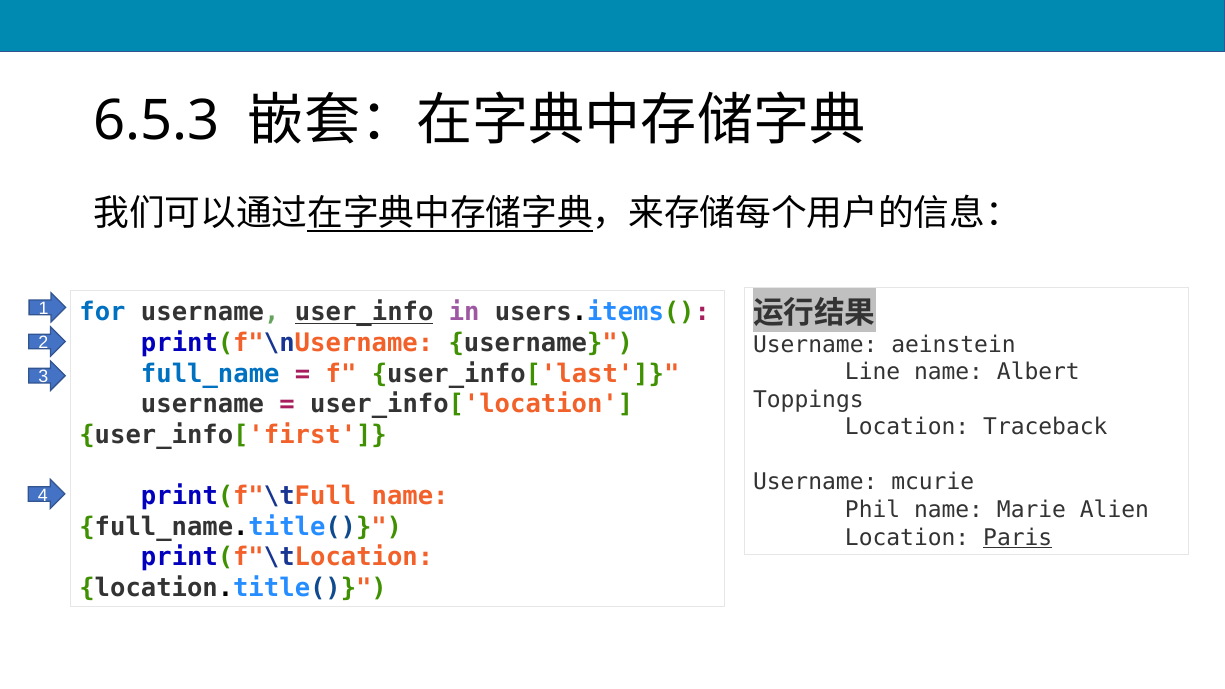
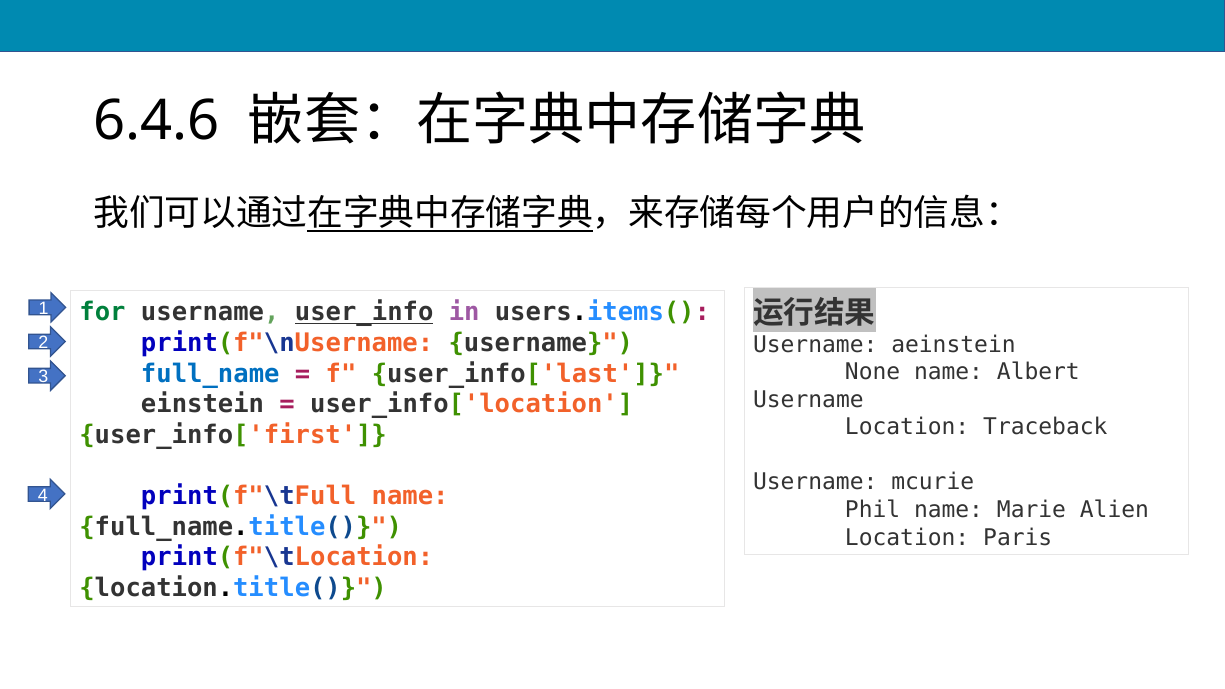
6.5.3: 6.5.3 -> 6.4.6 (157, 121)
for colour: blue -> green (103, 312)
Line: Line -> None (873, 372)
Toppings: Toppings -> Username (808, 400)
username: username -> einstein (203, 404)
Paris underline: present -> none (1018, 538)
